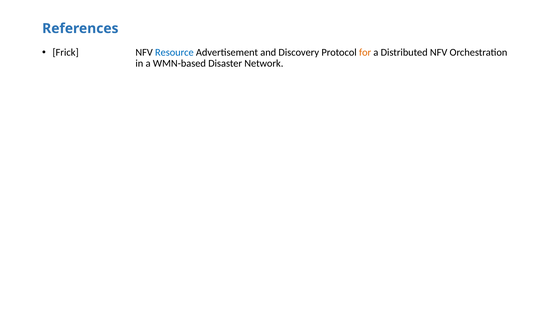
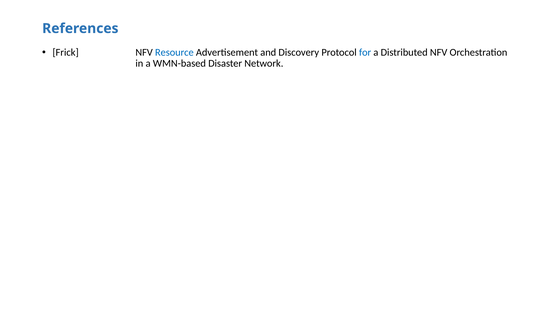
for colour: orange -> blue (365, 52)
